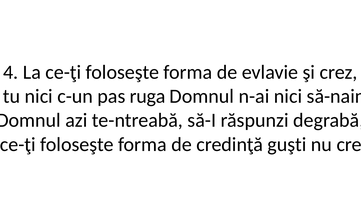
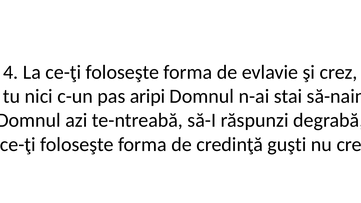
ruga: ruga -> aripi (148, 96)
n-ai nici: nici -> stai (288, 96)
